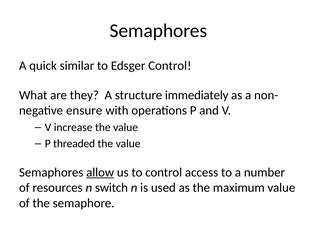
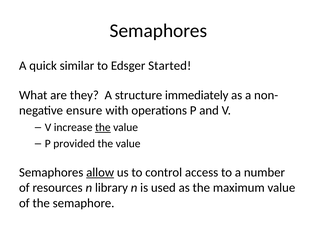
Edsger Control: Control -> Started (170, 66)
the underline: none -> present (103, 127)
threaded: threaded -> provided (74, 143)
switch: switch -> library (111, 187)
